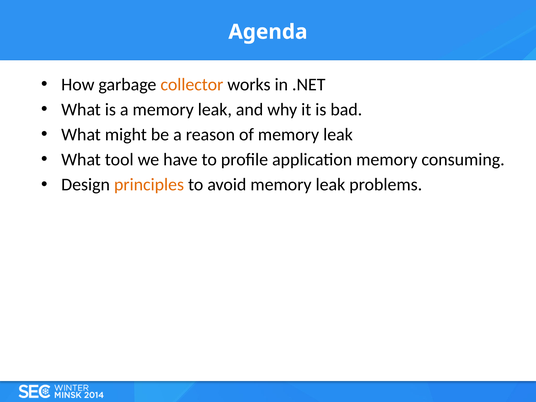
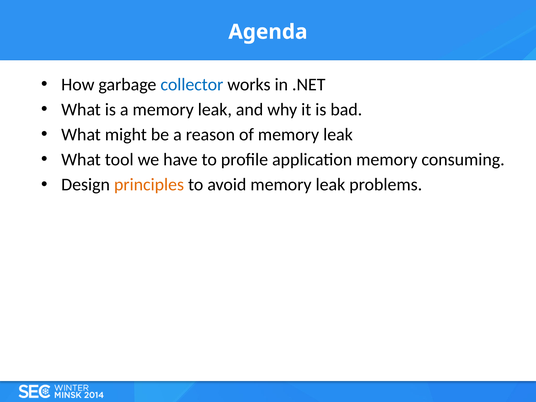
collector colour: orange -> blue (192, 85)
